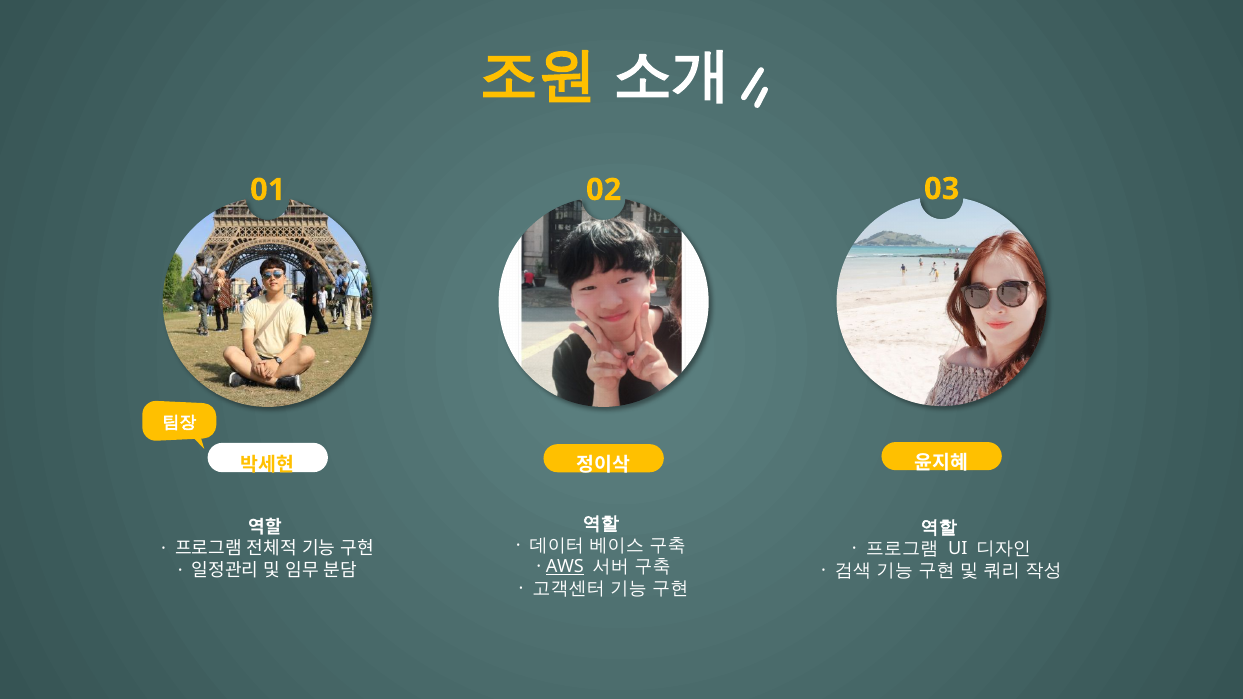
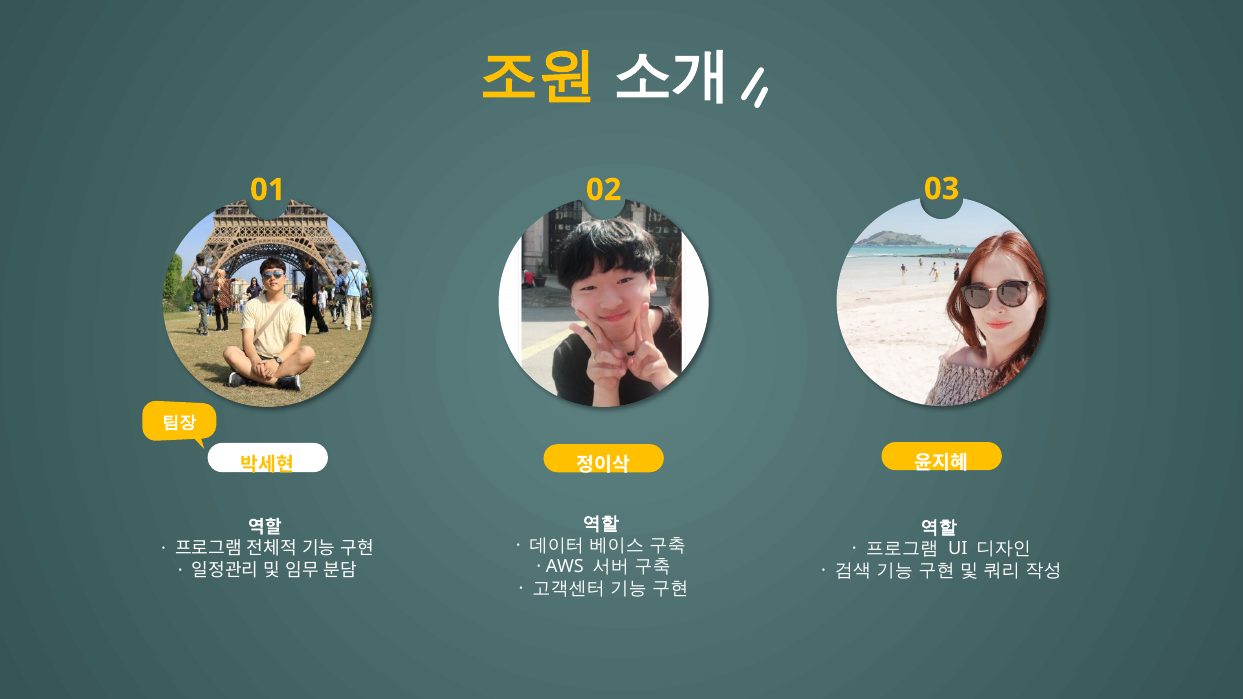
AWS underline: present -> none (565, 567)
